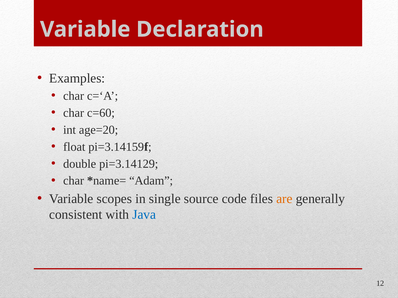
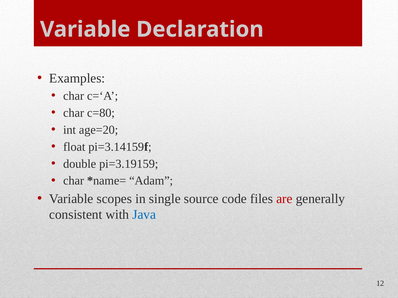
c=60: c=60 -> c=80 (101, 113)
pi=3.14129: pi=3.14129 -> pi=3.19159 (129, 164)
are colour: orange -> red (284, 199)
